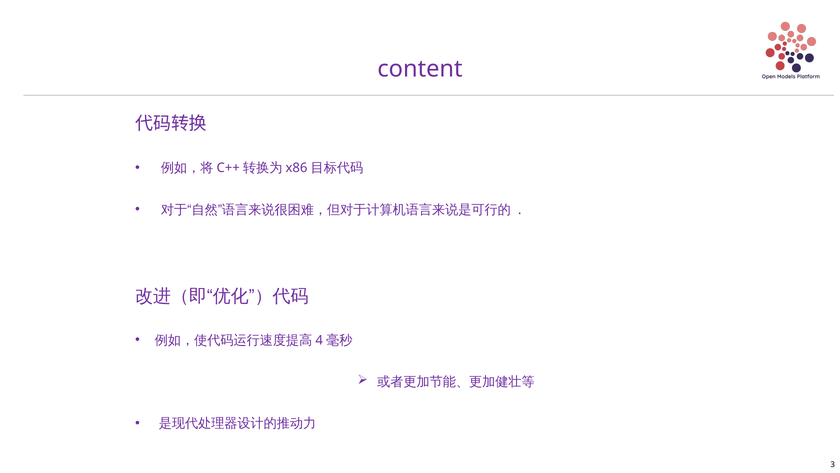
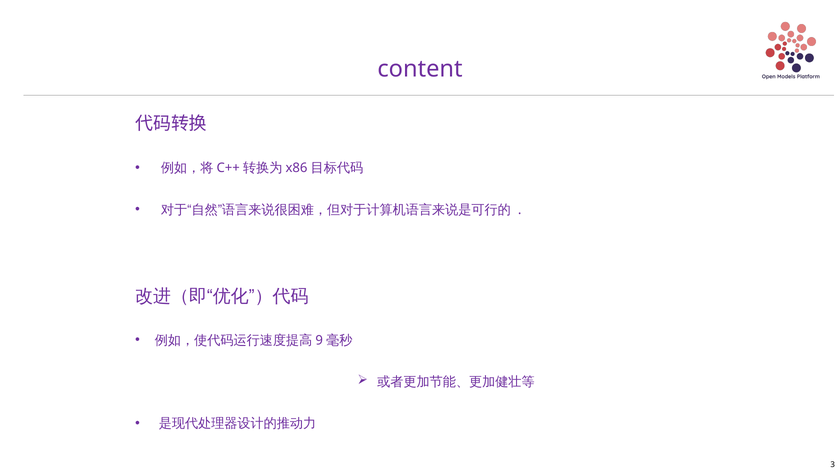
4: 4 -> 9 (319, 340)
